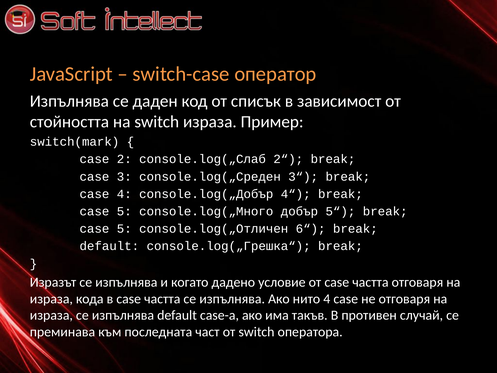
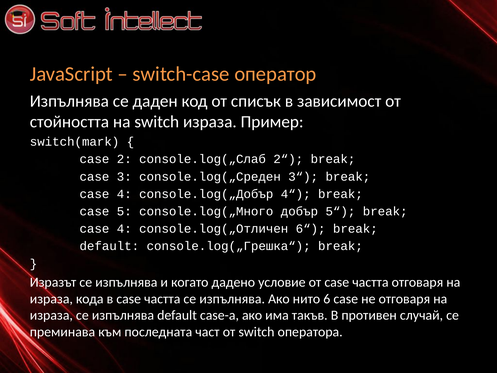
5: 5 -> 4 (124, 229)
нито 4: 4 -> 6 (327, 299)
